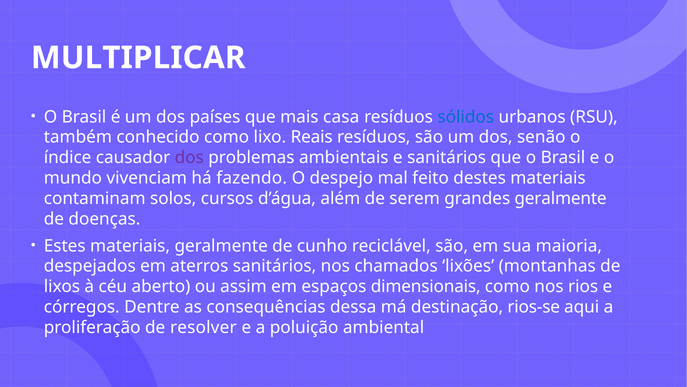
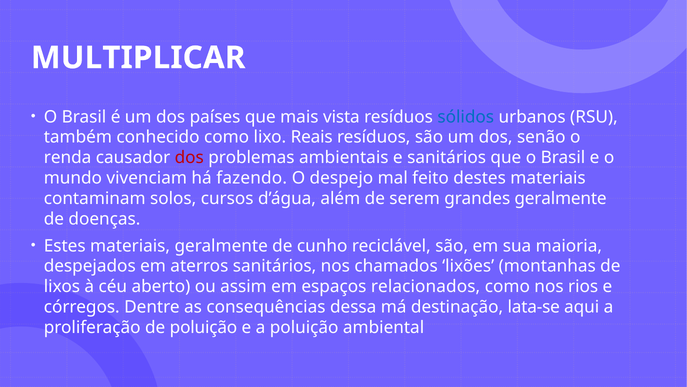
casa: casa -> vista (341, 117)
índice: índice -> renda (68, 158)
dos colour: purple -> red (189, 158)
dimensionais: dimensionais -> relacionados (426, 286)
rios-se: rios-se -> lata-se (534, 307)
de resolver: resolver -> poluição (203, 327)
